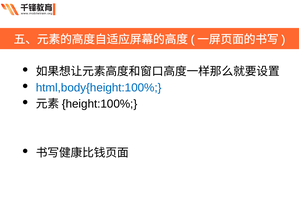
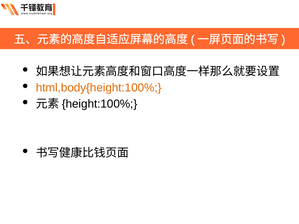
html,body{height:100% colour: blue -> orange (99, 88)
